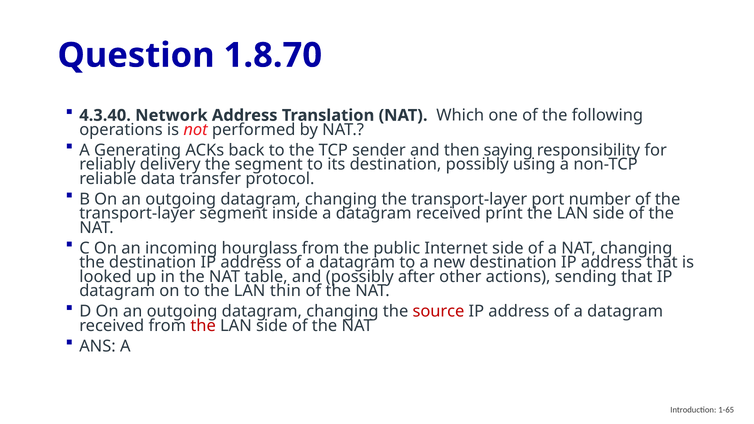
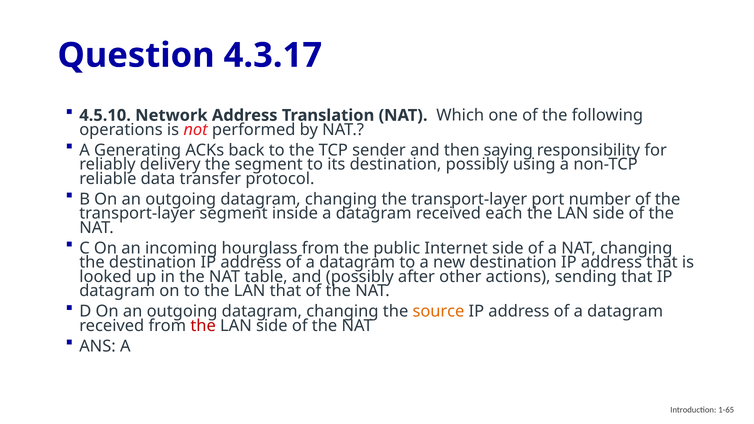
1.8.70: 1.8.70 -> 4.3.17 (273, 55)
4.3.40: 4.3.40 -> 4.5.10 (105, 115)
print: print -> each (504, 213)
LAN thin: thin -> that (286, 291)
source colour: red -> orange (438, 311)
